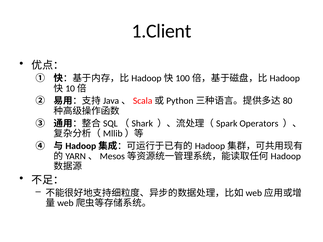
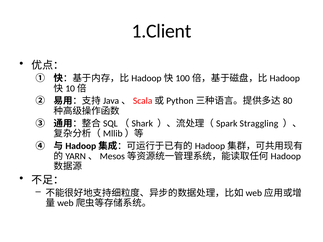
Operators: Operators -> Straggling (259, 124)
